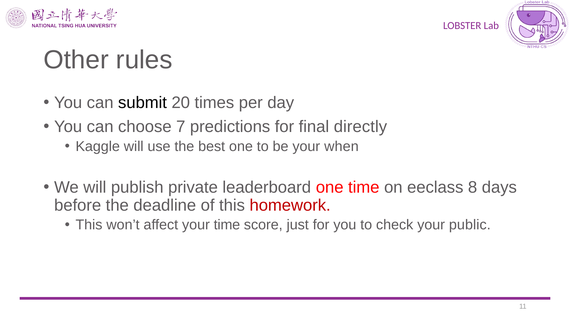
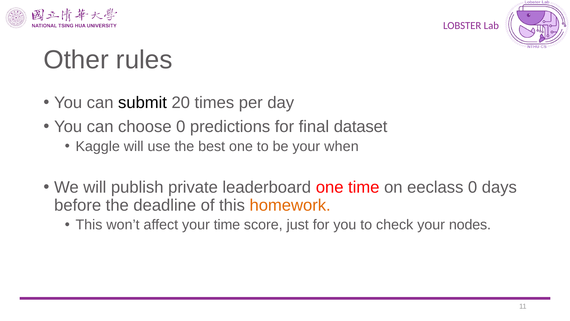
choose 7: 7 -> 0 (181, 126)
directly: directly -> dataset (361, 126)
eeclass 8: 8 -> 0 (473, 187)
homework colour: red -> orange (290, 205)
public: public -> nodes (470, 225)
